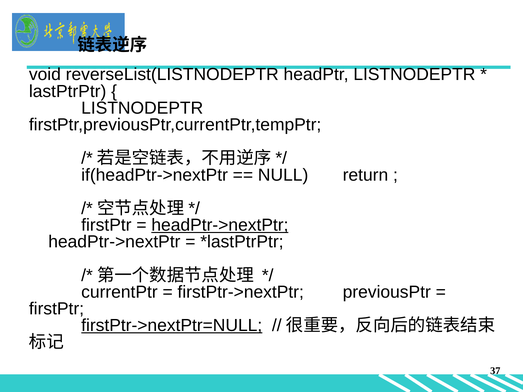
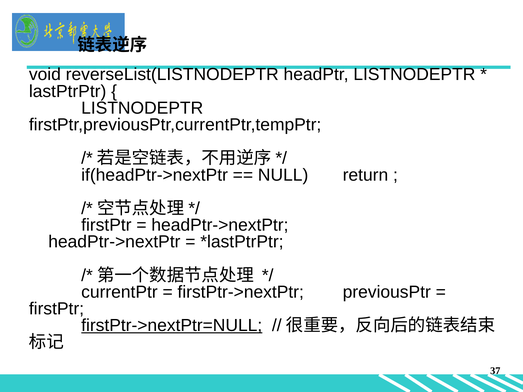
headPtr->nextPtr underline: present -> none (220, 225)
